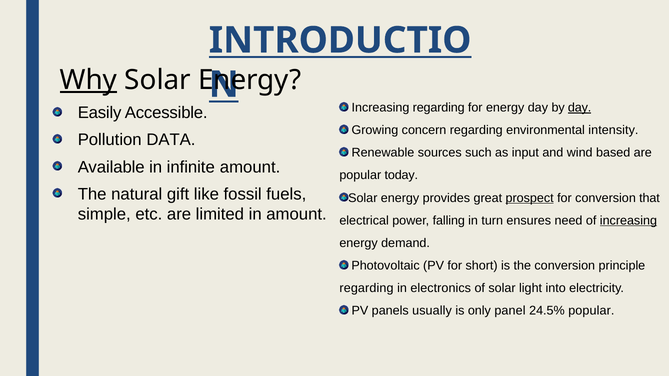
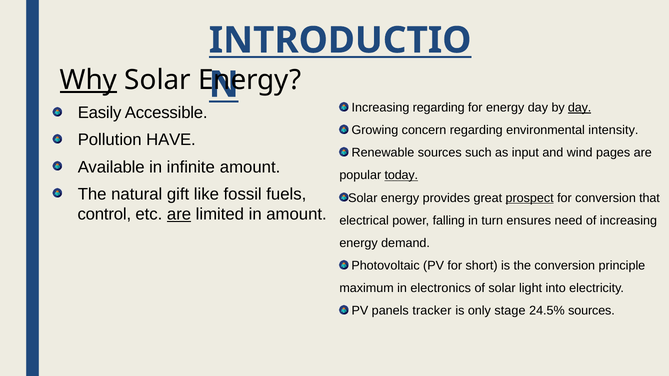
DATA: DATA -> HAVE (171, 140)
based: based -> pages (613, 153)
today underline: none -> present (401, 175)
simple: simple -> control (104, 214)
are underline: none -> present (179, 214)
increasing underline: present -> none (628, 221)
regarding: regarding -> maximum (367, 288)
usually: usually -> tracker (432, 311)
panel: panel -> stage (510, 311)
24.5% popular: popular -> sources (591, 311)
